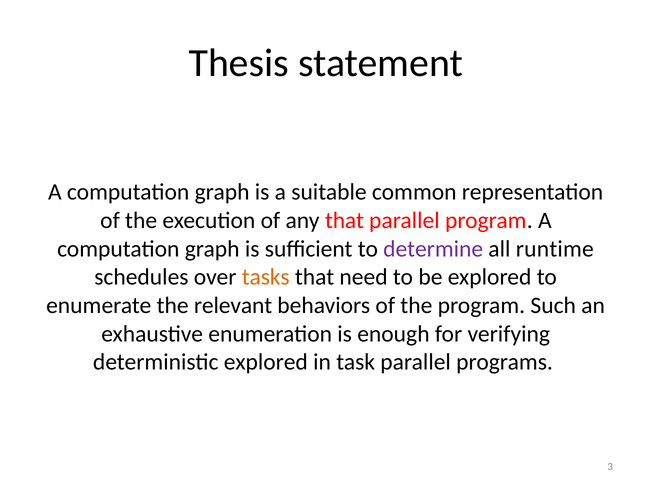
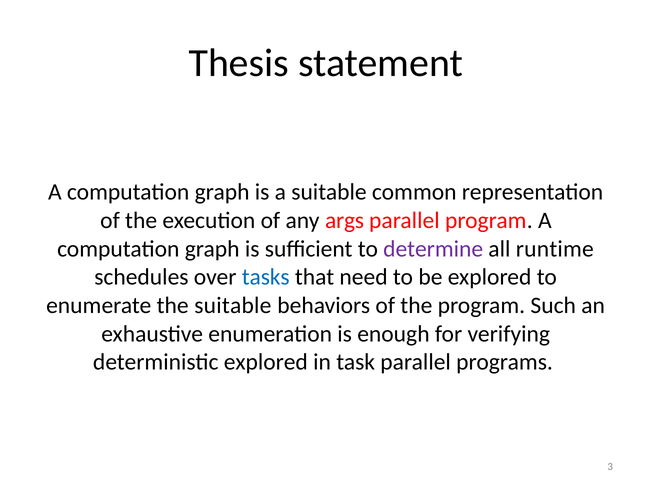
any that: that -> args (345, 220)
tasks colour: orange -> blue (266, 277)
the relevant: relevant -> suitable (233, 305)
